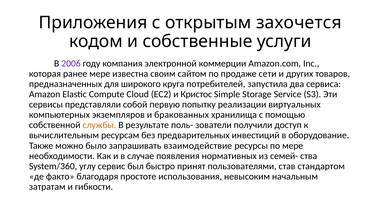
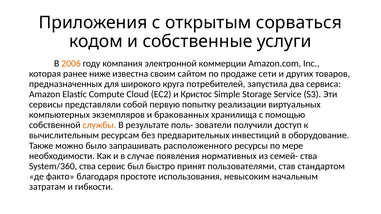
захочется: захочется -> сорваться (299, 23)
2006 colour: purple -> orange (71, 64)
ранее мере: мере -> ниже (100, 74)
взаимодействие: взаимодействие -> расположенного (198, 146)
System/360 углу: углу -> ства (87, 166)
